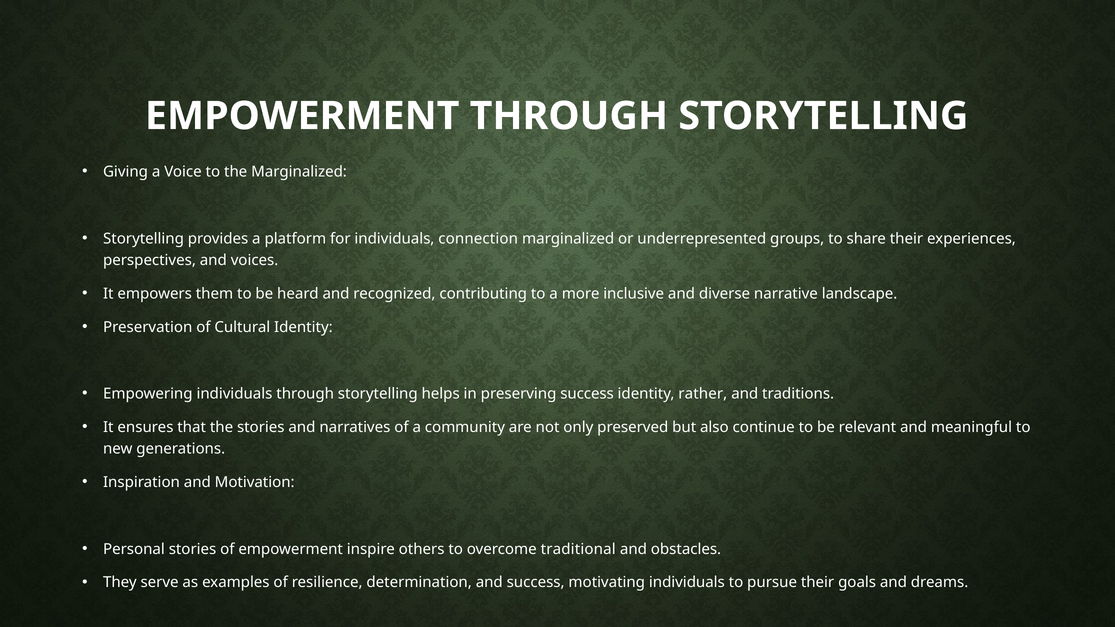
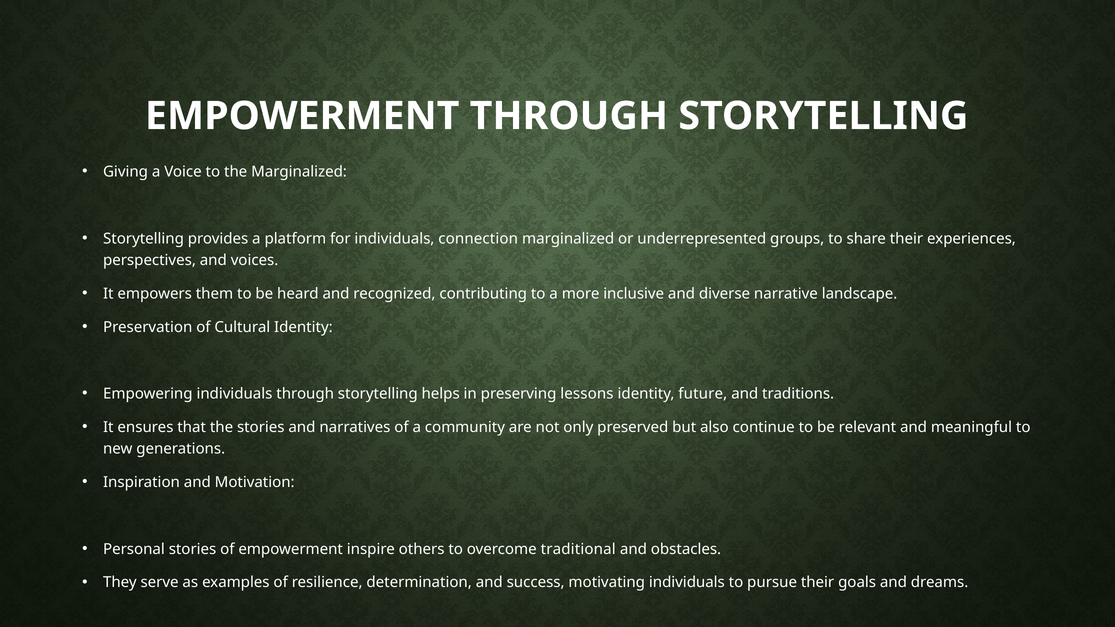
preserving success: success -> lessons (587, 394)
rather: rather -> future (703, 394)
